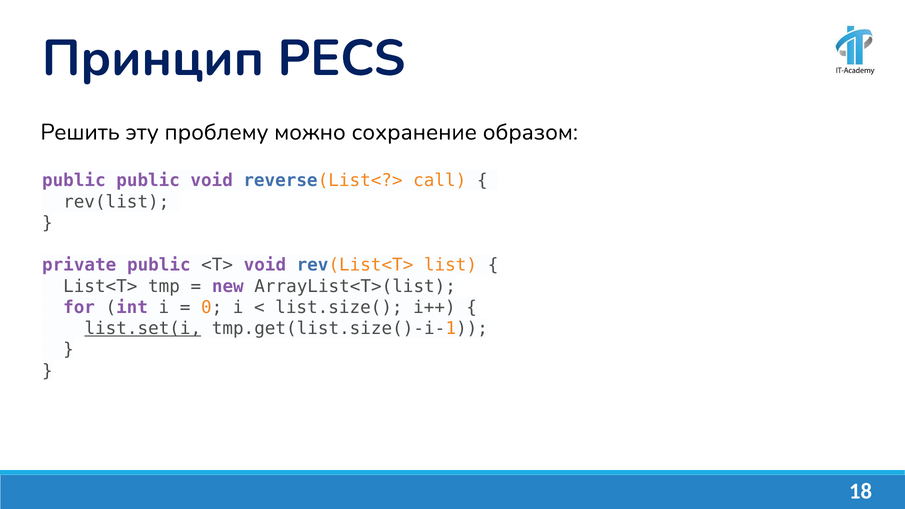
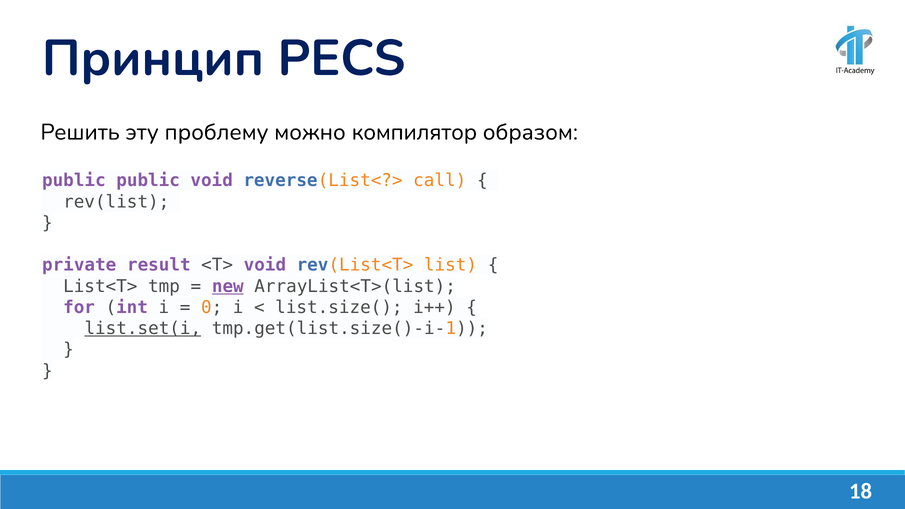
сохранение: сохранение -> компилятор (414, 132)
private public: public -> result (159, 265)
new underline: none -> present (228, 286)
